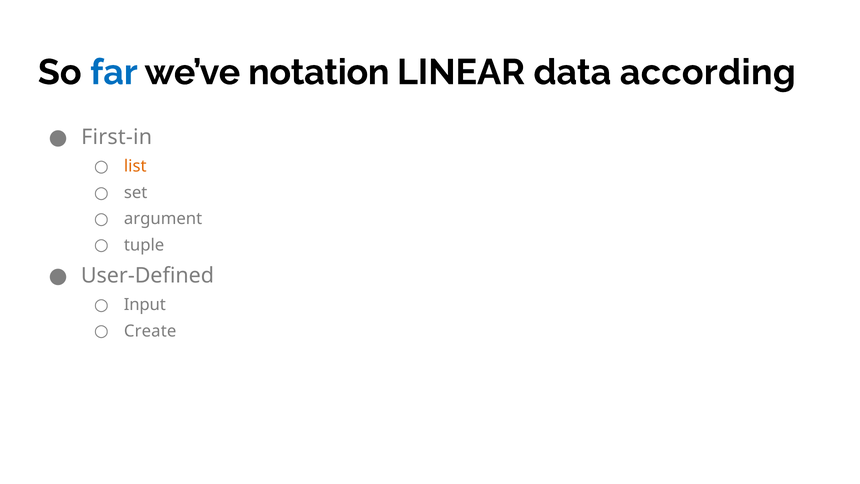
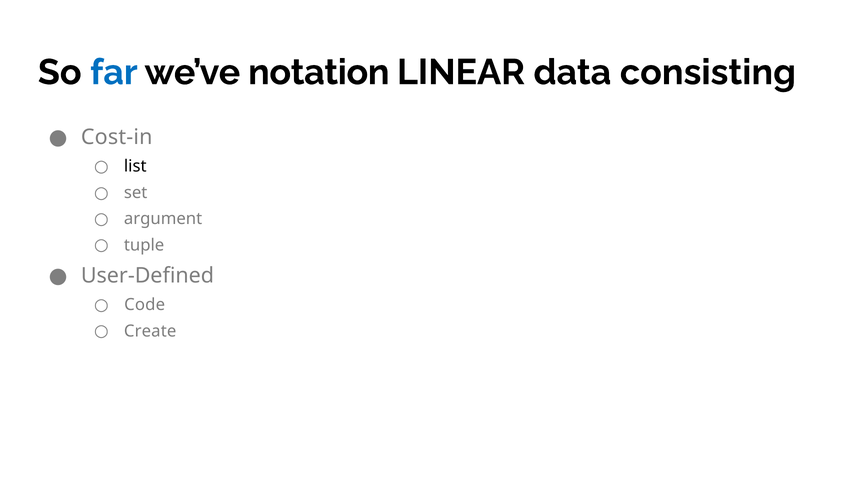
according: according -> consisting (708, 72)
First-in: First-in -> Cost-in (117, 137)
list colour: orange -> black (135, 166)
Input: Input -> Code (145, 305)
